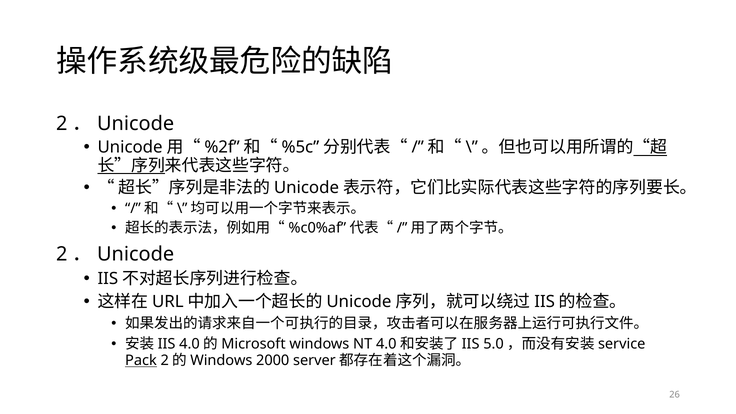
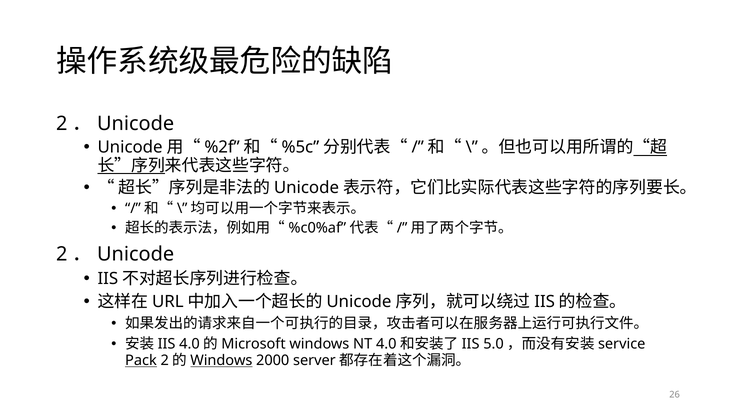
Windows underline: none -> present (221, 360)
